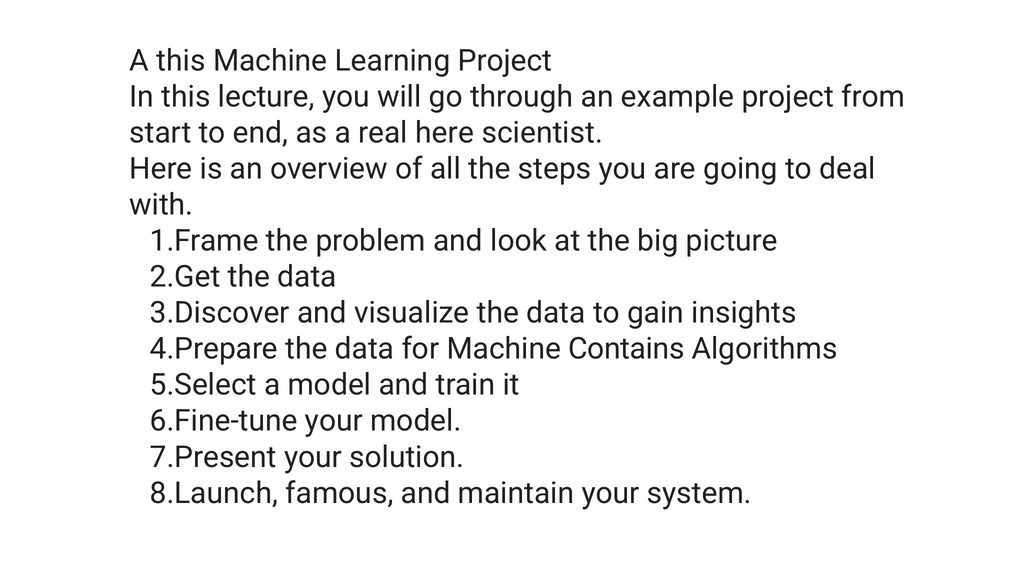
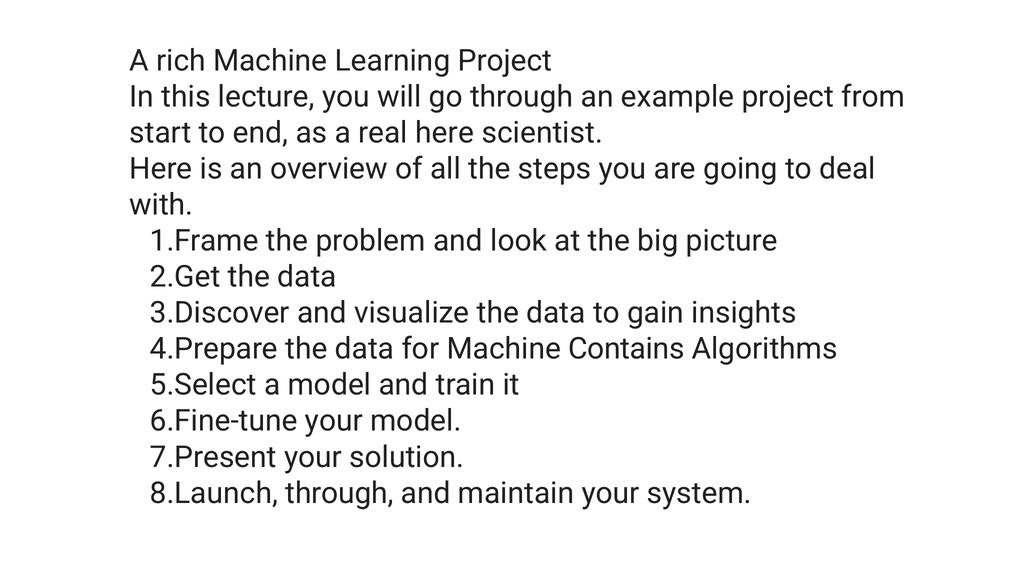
A this: this -> rich (181, 61)
famous: famous -> through (339, 493)
